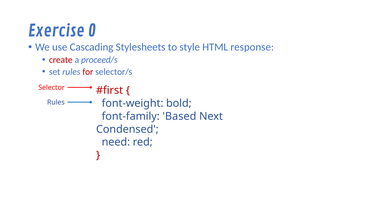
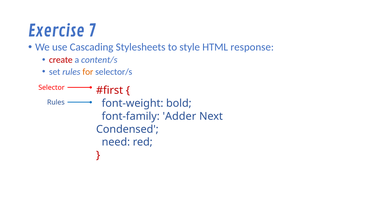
0: 0 -> 7 (92, 31)
proceed/s: proceed/s -> content/s (99, 60)
for colour: red -> orange (88, 72)
Based: Based -> Adder (179, 116)
